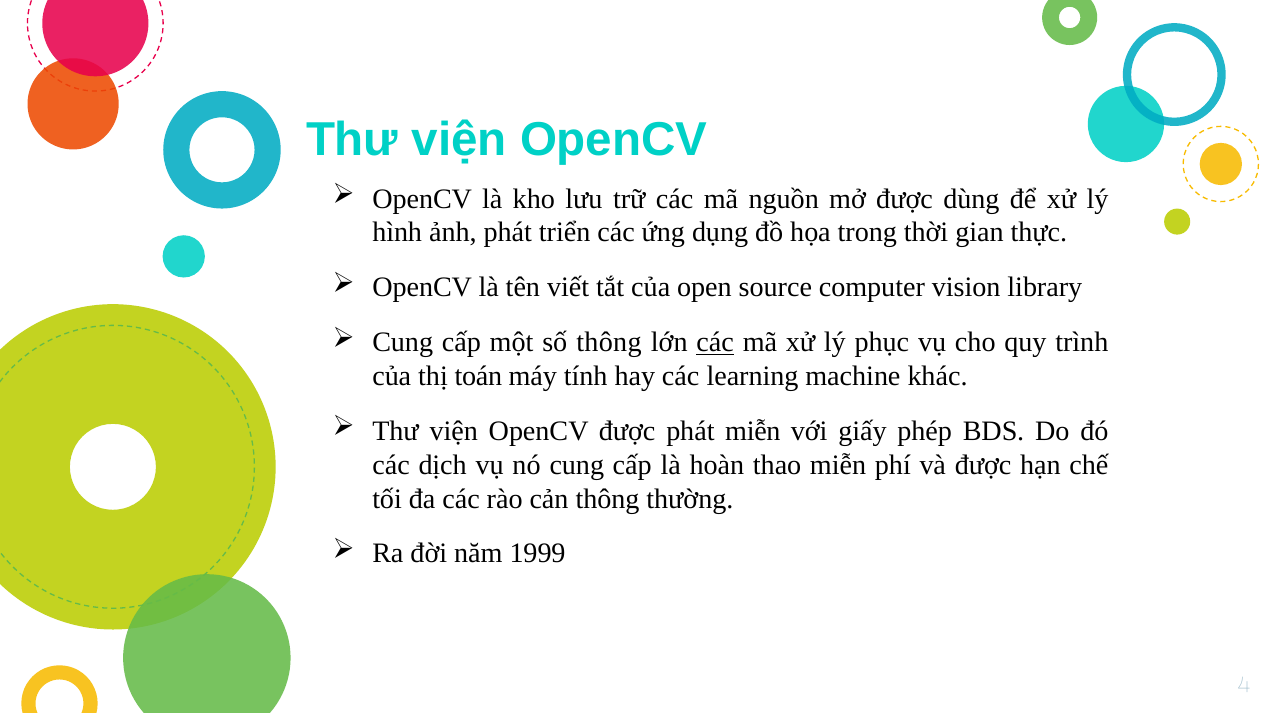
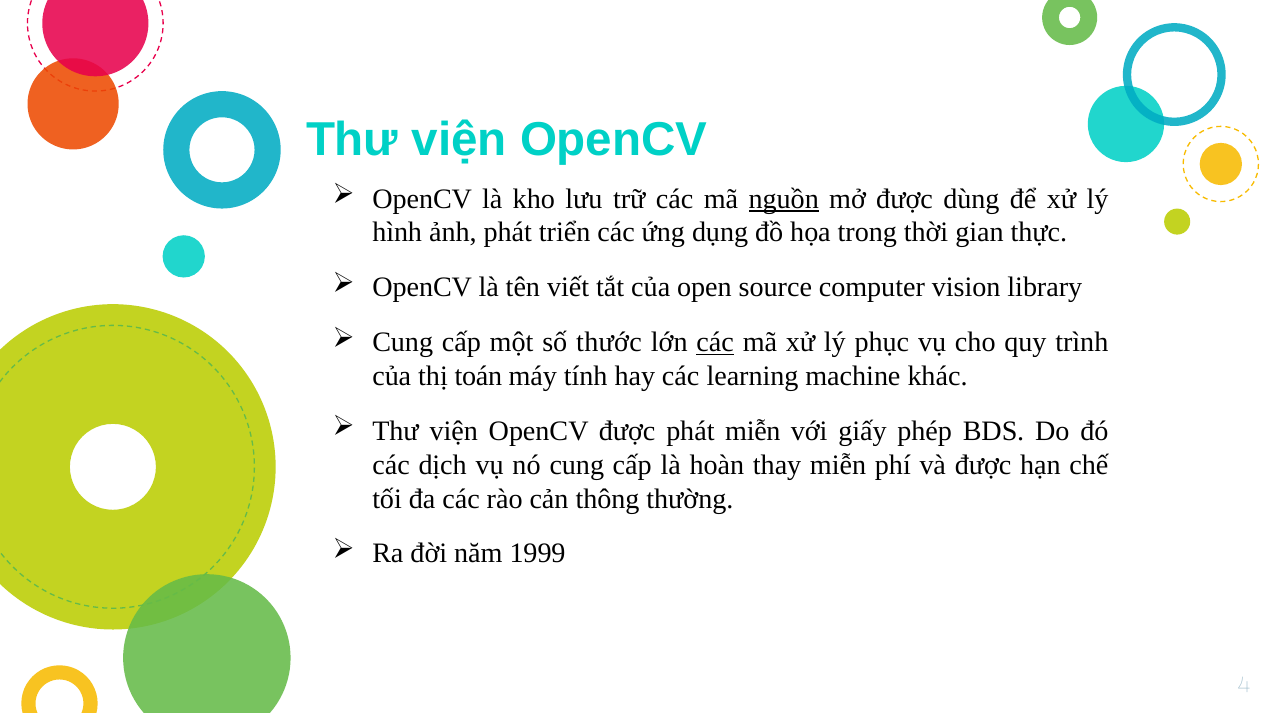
nguồn underline: none -> present (784, 199)
số thông: thông -> thước (609, 343)
thao: thao -> thay (777, 465)
